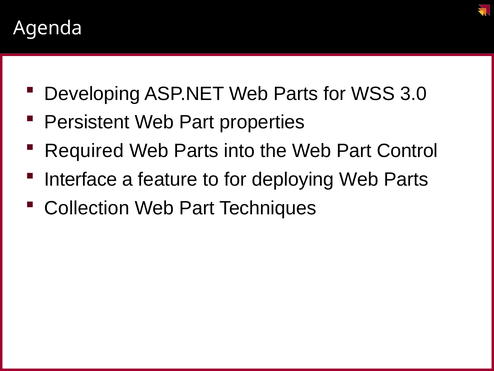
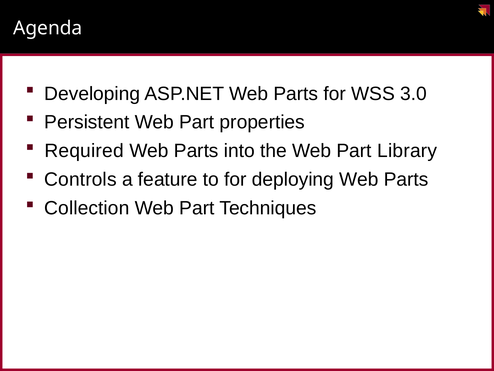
Control: Control -> Library (407, 151)
Interface: Interface -> Controls (80, 179)
